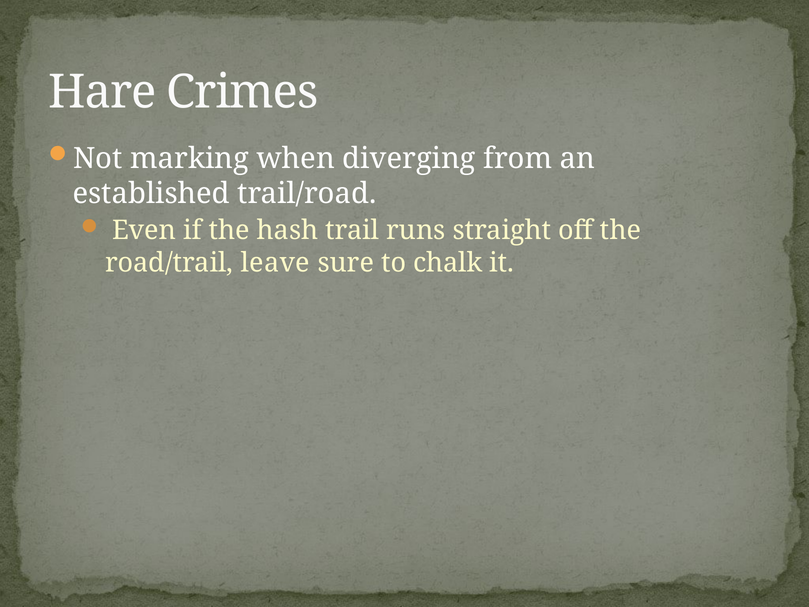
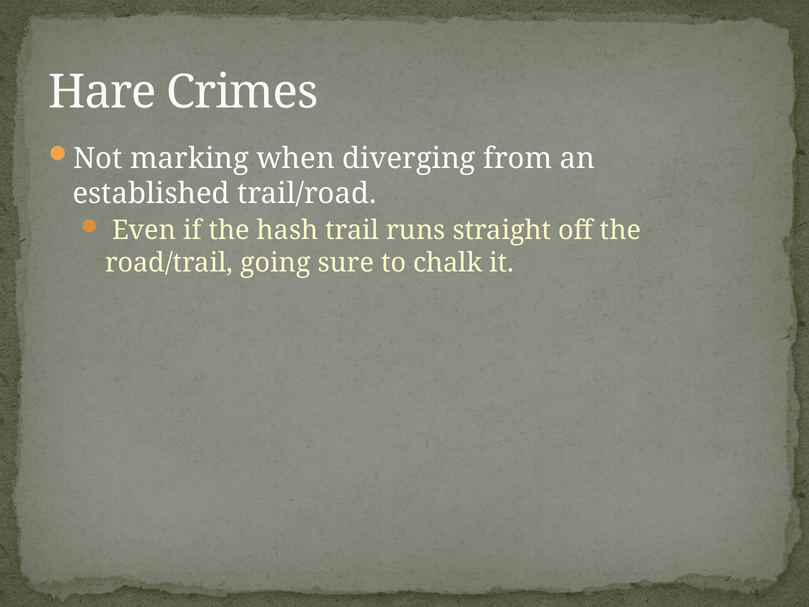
leave: leave -> going (275, 263)
